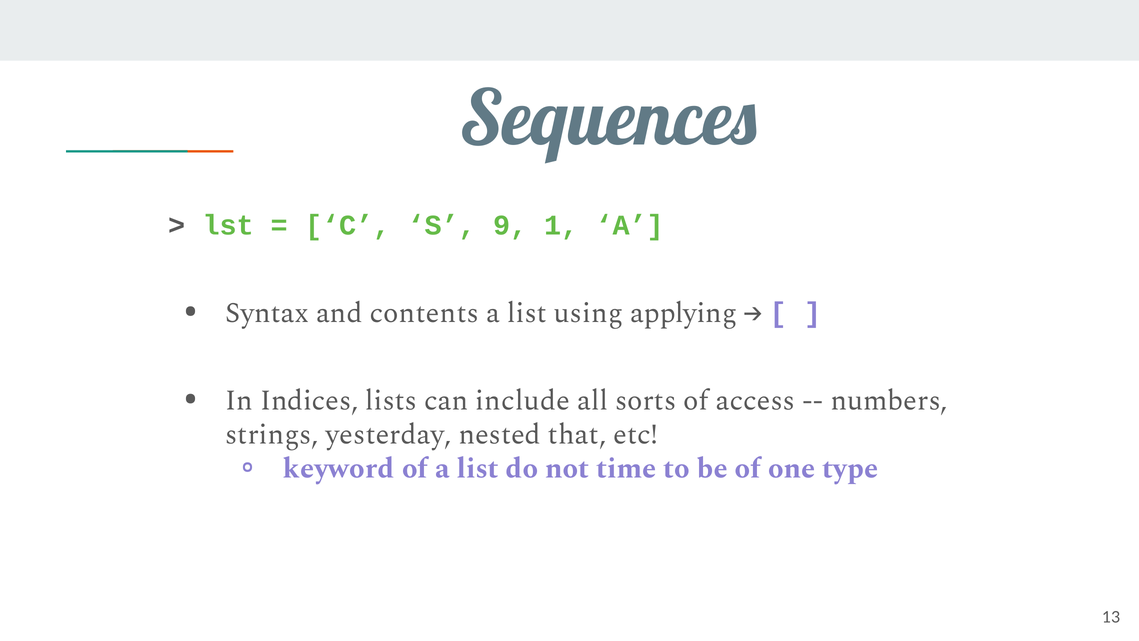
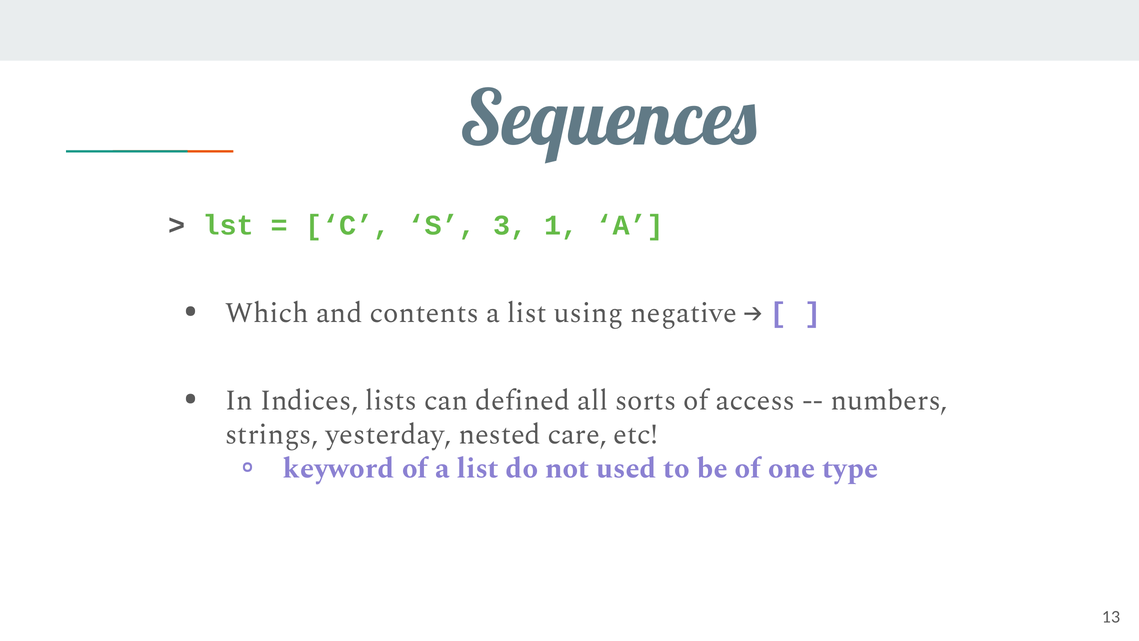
9: 9 -> 3 (510, 225)
Syntax: Syntax -> Which (267, 313)
applying: applying -> negative (684, 313)
include: include -> defined (523, 400)
that: that -> care (577, 434)
time: time -> used (626, 468)
